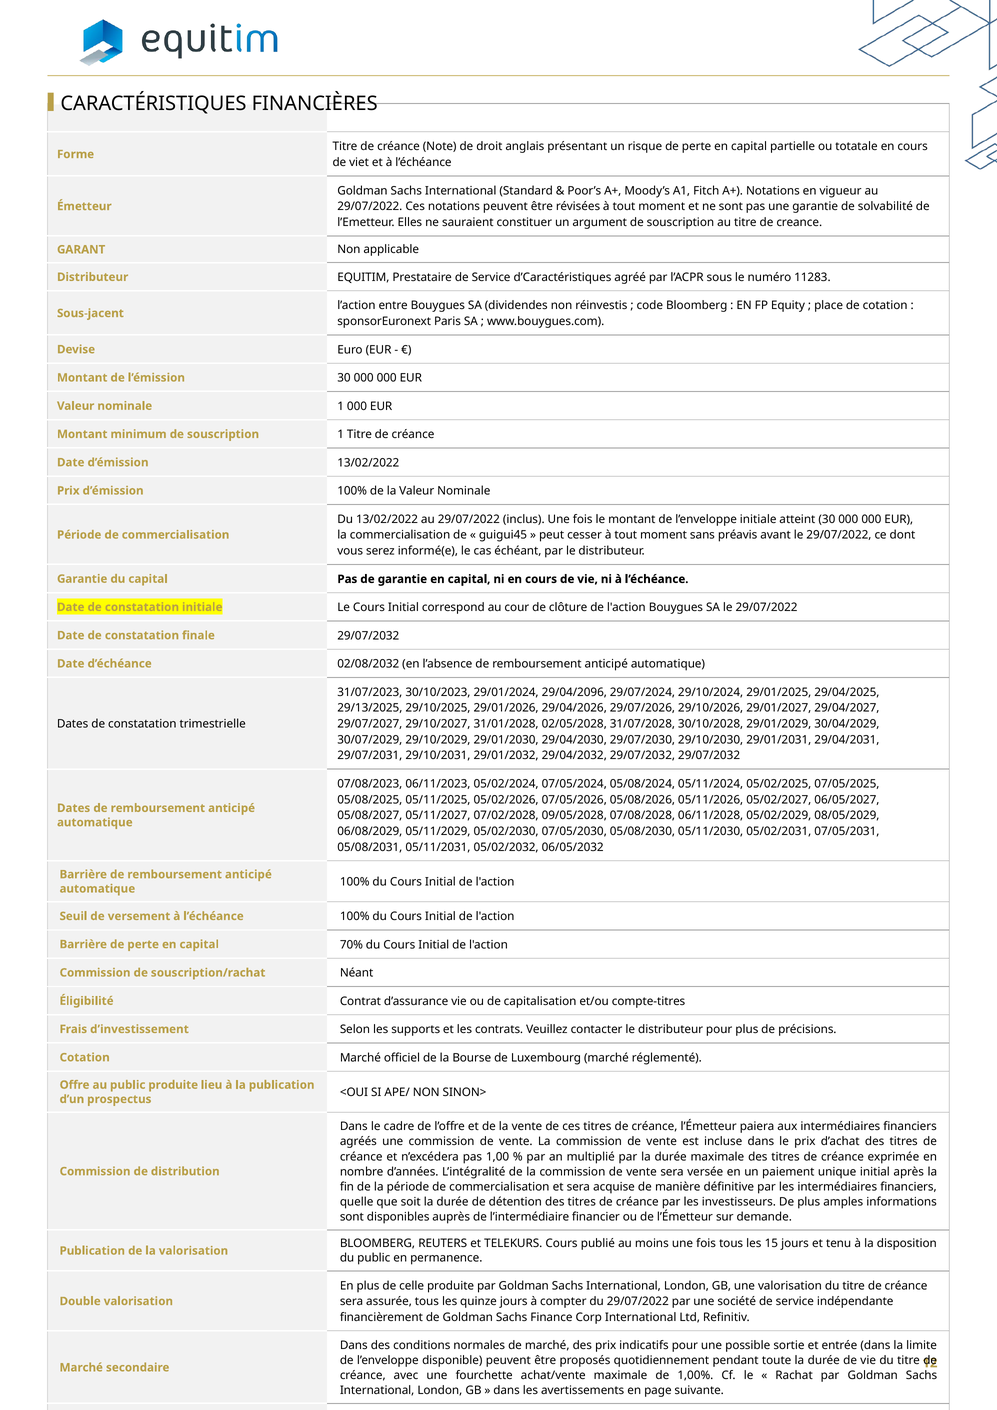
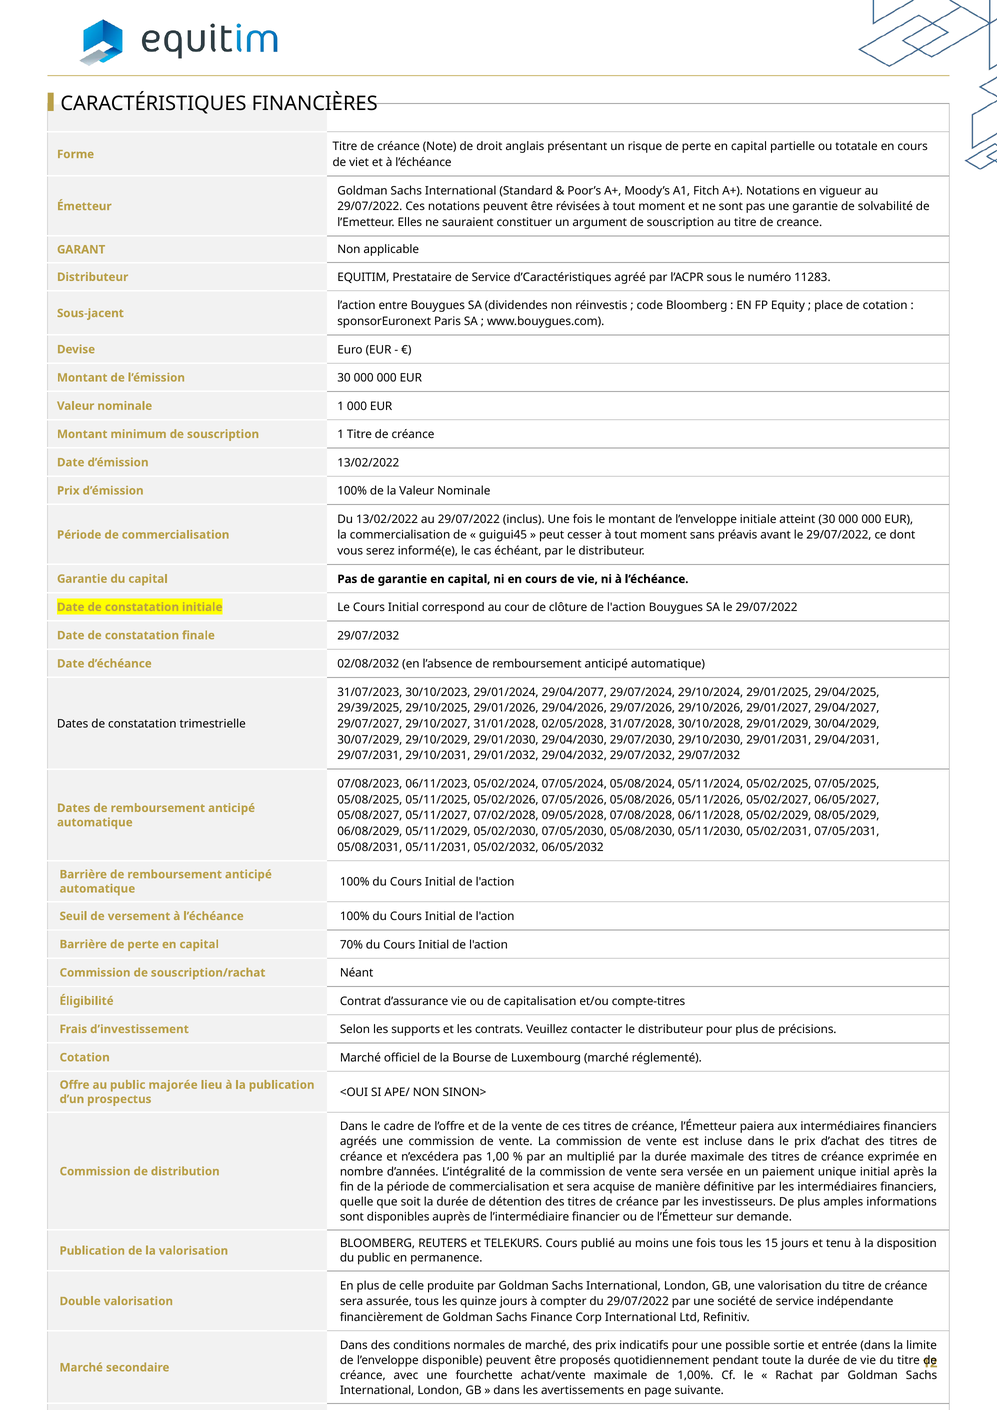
29/04/2096: 29/04/2096 -> 29/04/2077 (574, 692)
29/13/2025: 29/13/2025 -> 29/39/2025 (370, 708)
public produite: produite -> majorée (173, 1085)
